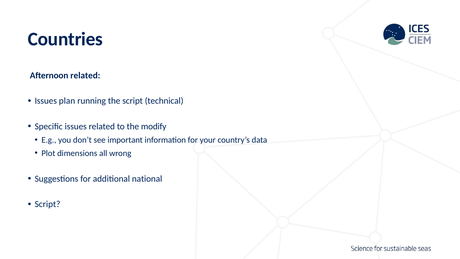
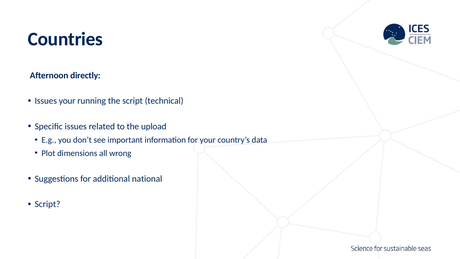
Afternoon related: related -> directly (85, 75)
Issues plan: plan -> your (67, 101)
modify: modify -> upload (154, 126)
